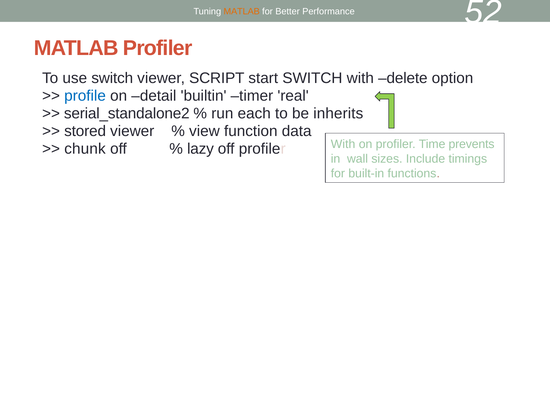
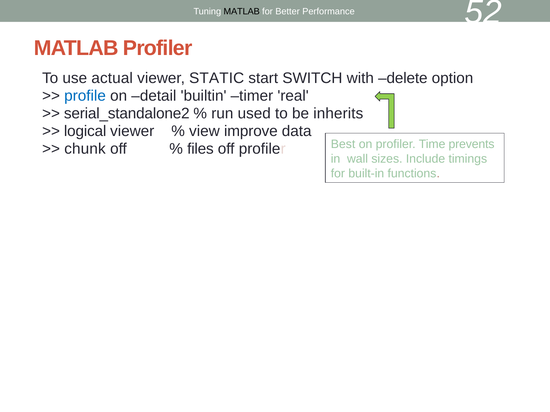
MATLAB colour: orange -> black (242, 12)
use switch: switch -> actual (112, 78)
SCRIPT: SCRIPT -> STATIC (217, 78)
each: each -> used (254, 114)
stored: stored -> logical (85, 131)
function: function -> improve (251, 131)
lazy: lazy -> files (200, 149)
profiler With: With -> Best (343, 144)
